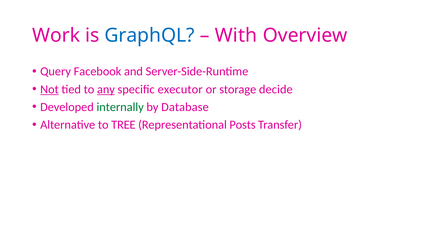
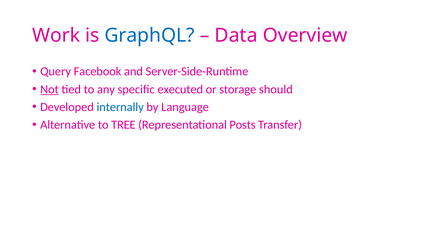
With: With -> Data (236, 36)
any underline: present -> none (106, 89)
executor: executor -> executed (180, 89)
decide: decide -> should (276, 89)
internally colour: green -> blue (120, 107)
Database: Database -> Language (185, 107)
